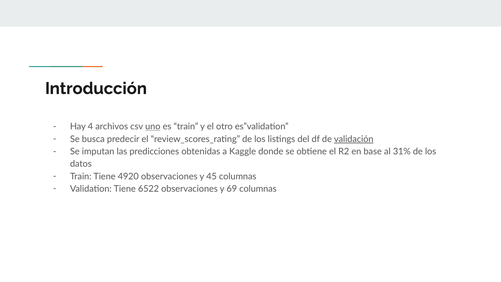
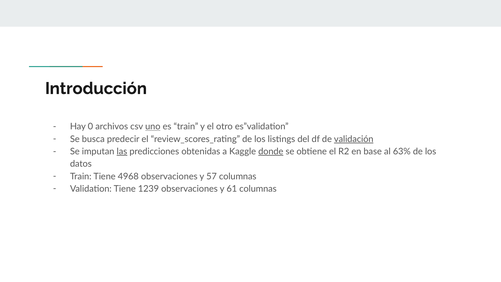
4: 4 -> 0 (90, 127)
las underline: none -> present (122, 151)
donde underline: none -> present (271, 151)
31%: 31% -> 63% (402, 151)
4920: 4920 -> 4968 (128, 176)
45: 45 -> 57 (212, 176)
6522: 6522 -> 1239 (149, 189)
69: 69 -> 61 (232, 189)
